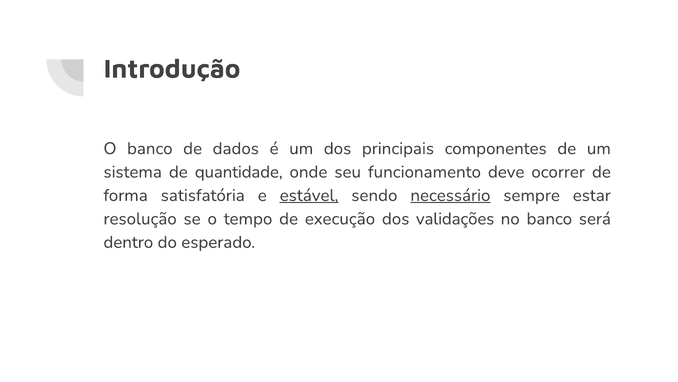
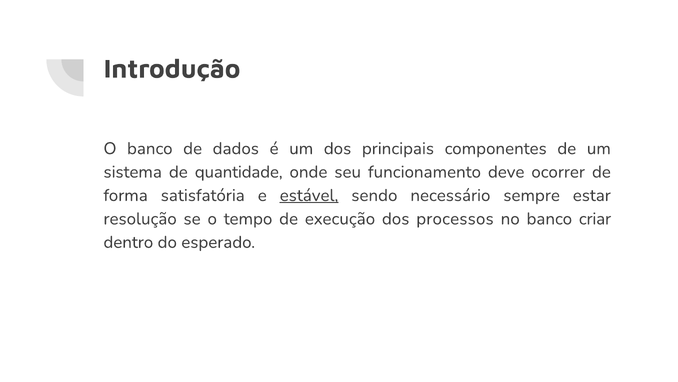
necessário underline: present -> none (450, 195)
validações: validações -> processos (455, 218)
será: será -> criar (595, 218)
